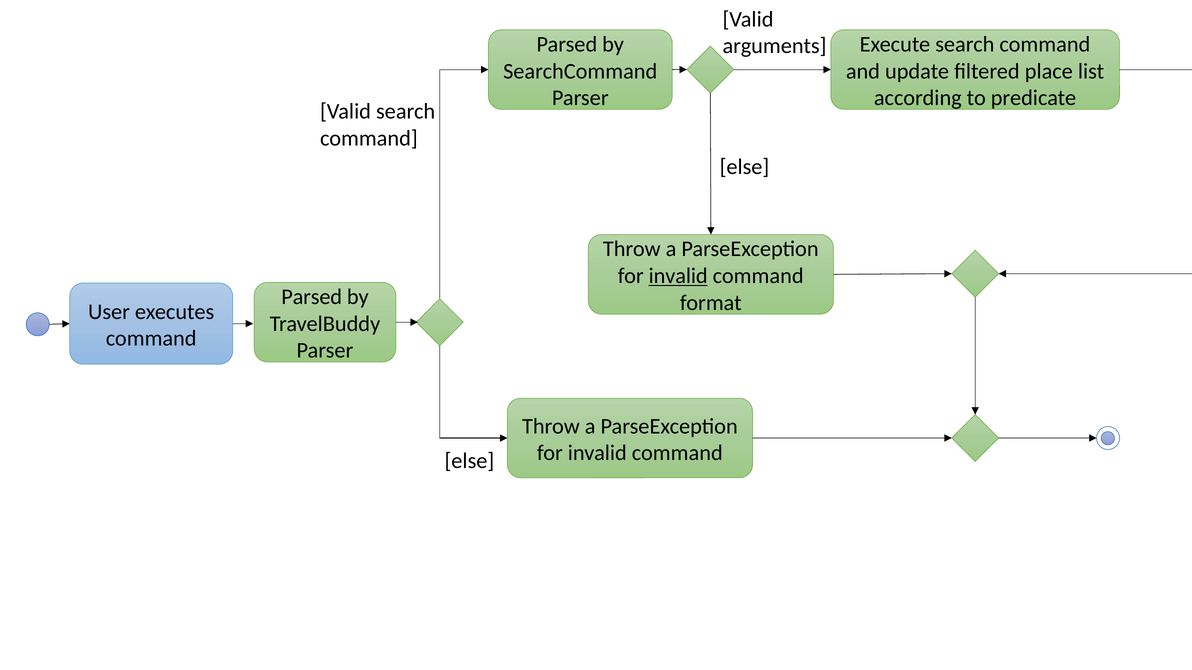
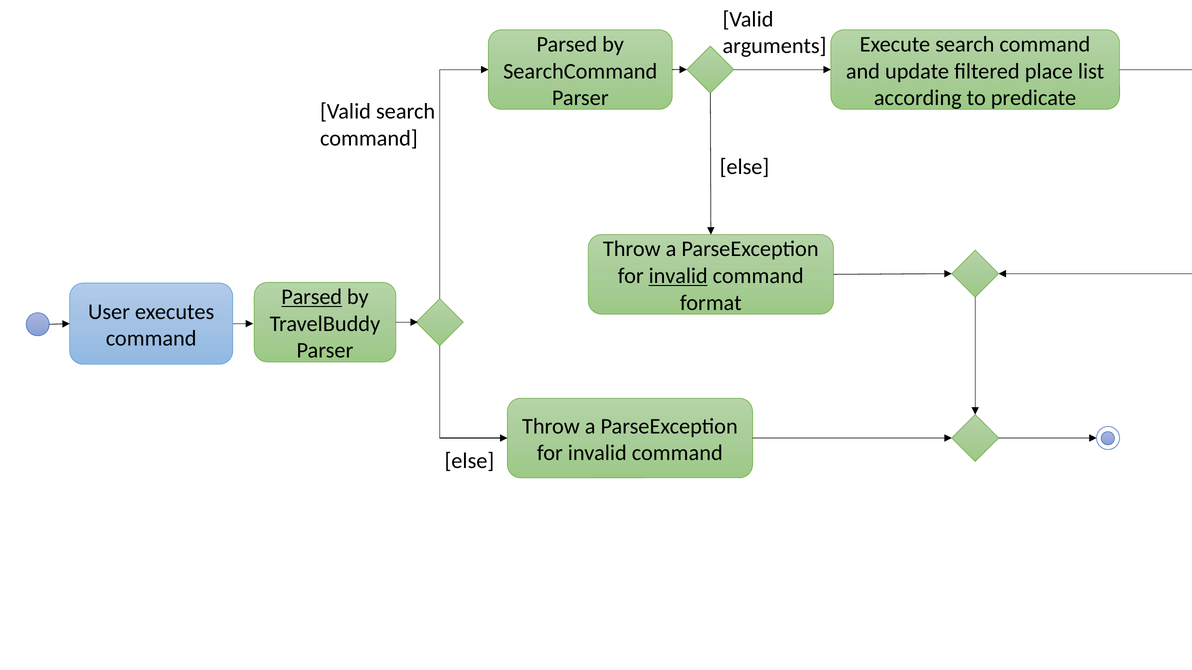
Parsed underline: none -> present (312, 297)
